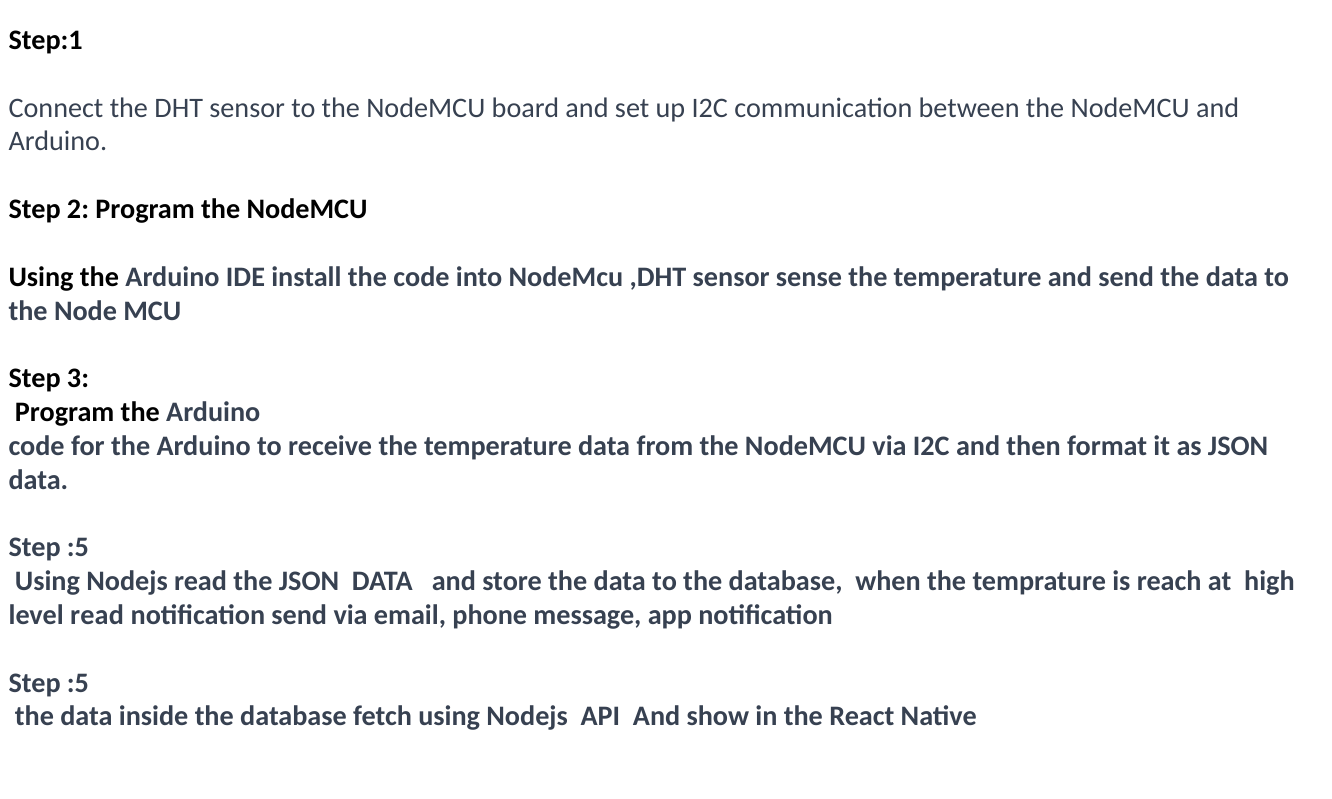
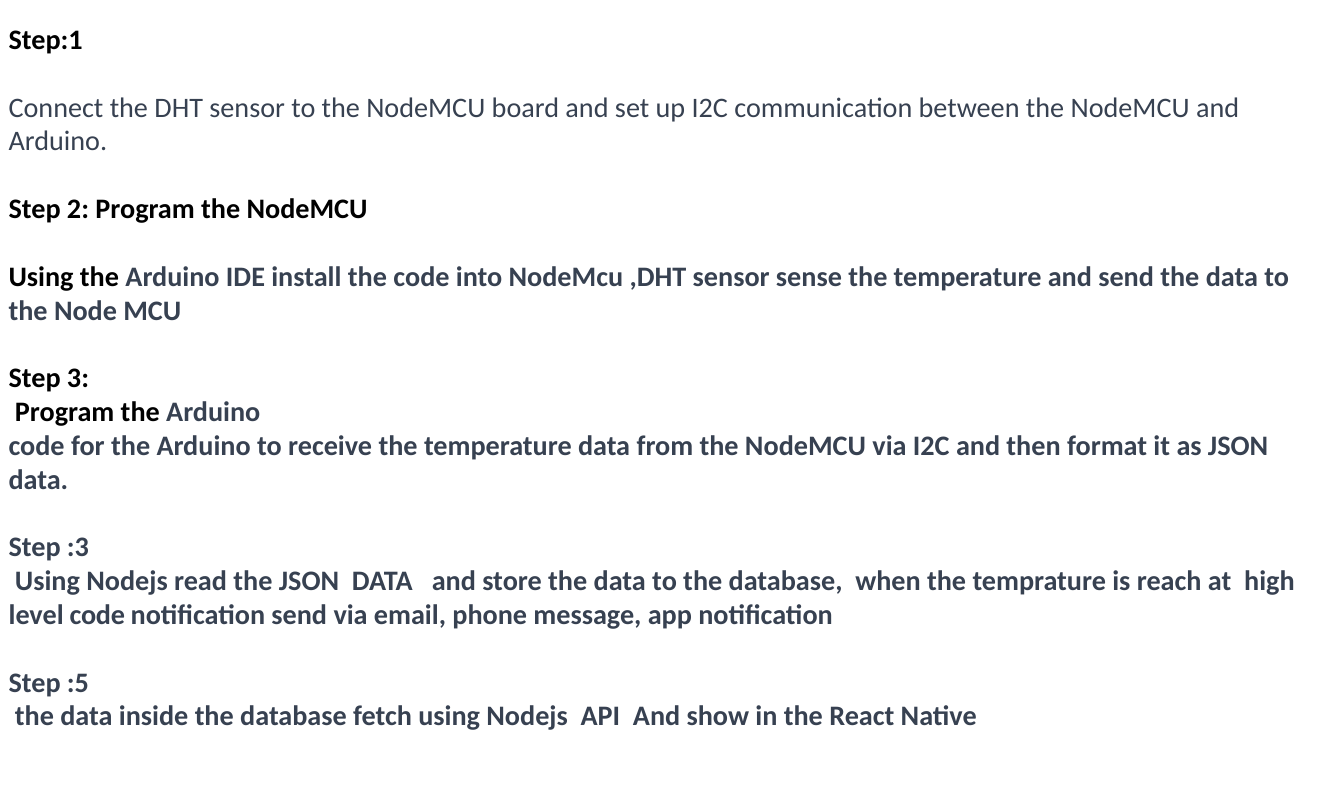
:5: :5 -> :3 (78, 548)
level read: read -> code (97, 615)
